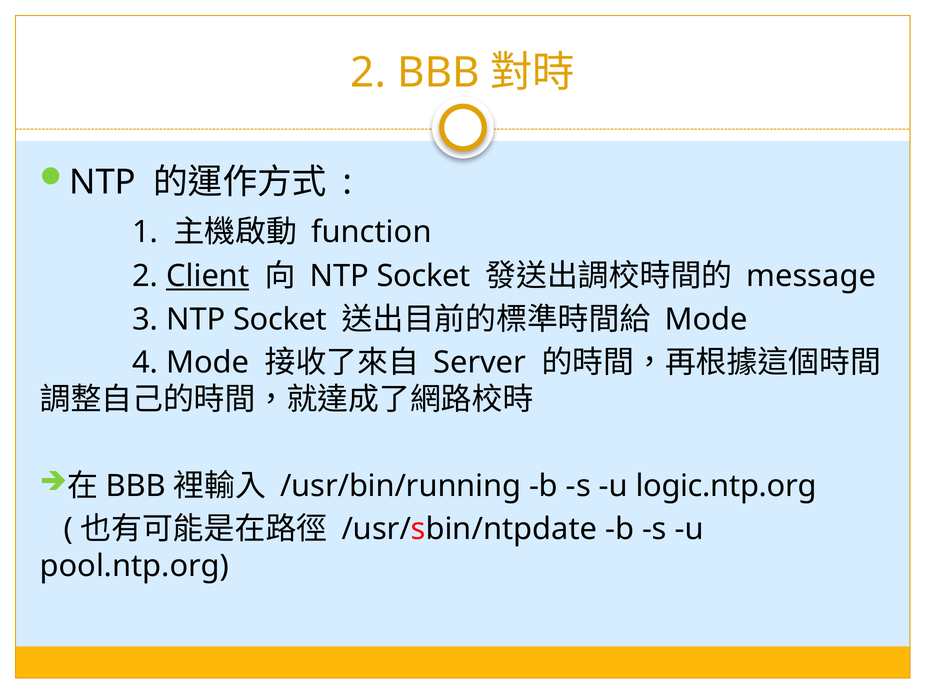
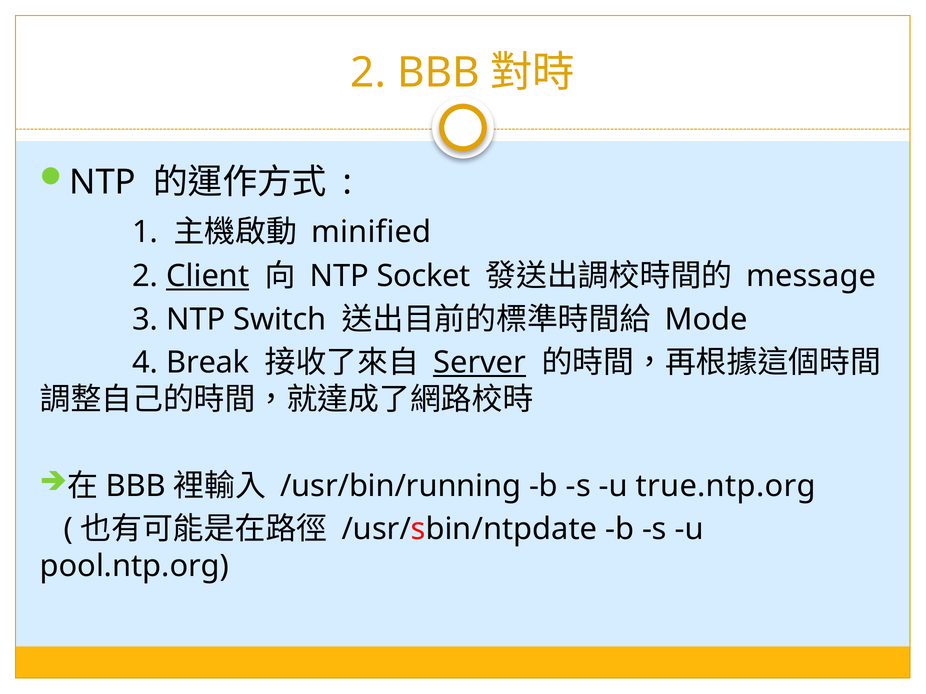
function: function -> minified (371, 232)
3 NTP Socket: Socket -> Switch (280, 320)
4 Mode: Mode -> Break (208, 363)
Server underline: none -> present (480, 363)
logic.ntp.org: logic.ntp.org -> true.ntp.org (726, 486)
